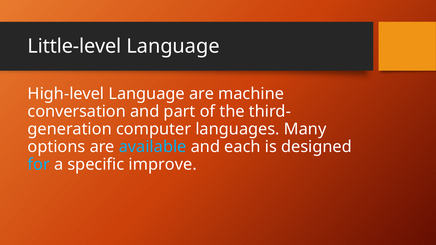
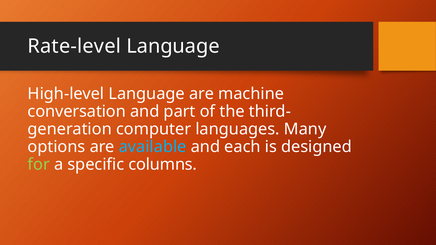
Little-level: Little-level -> Rate-level (74, 46)
for colour: light blue -> light green (39, 165)
improve: improve -> columns (163, 165)
